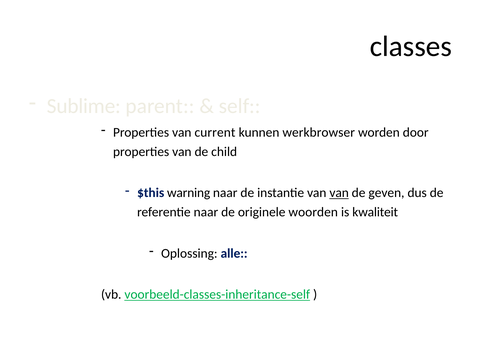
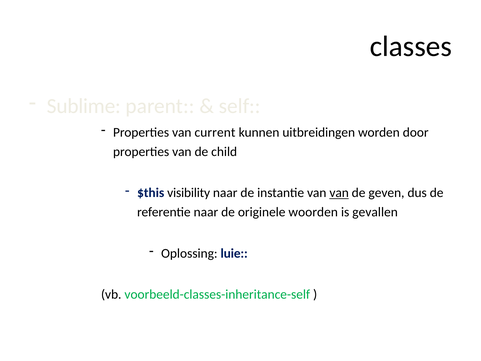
werkbrowser: werkbrowser -> uitbreidingen (319, 132)
warning: warning -> visibility (189, 193)
kwaliteit: kwaliteit -> gevallen (375, 212)
alle: alle -> luie (234, 253)
voorbeeld-classes-inheritance-self underline: present -> none (217, 294)
